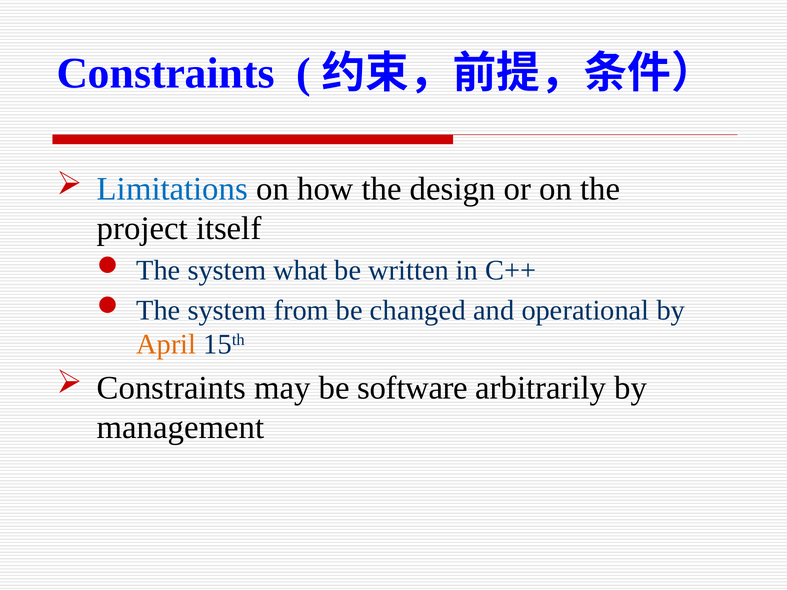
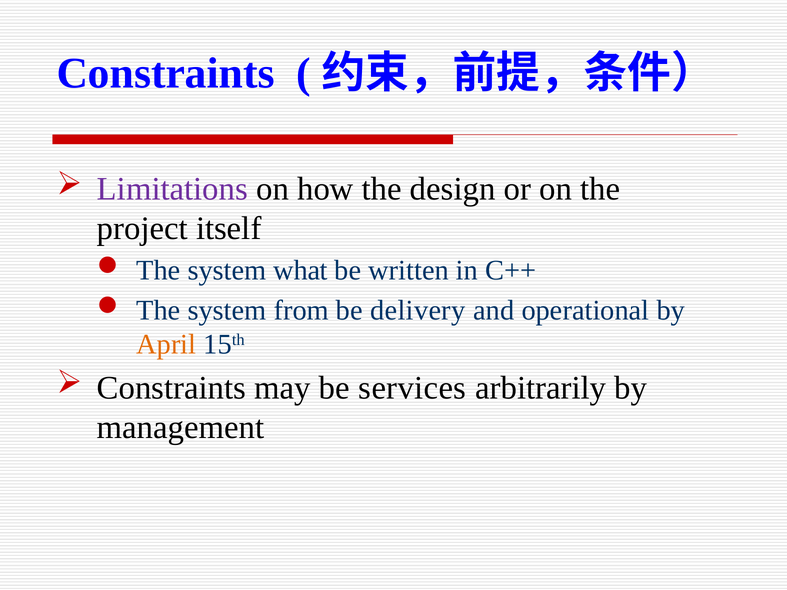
Limitations colour: blue -> purple (172, 189)
changed: changed -> delivery (418, 310)
software: software -> services (412, 388)
